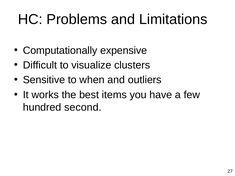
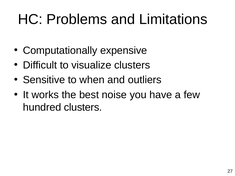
items: items -> noise (114, 95)
hundred second: second -> clusters (83, 107)
